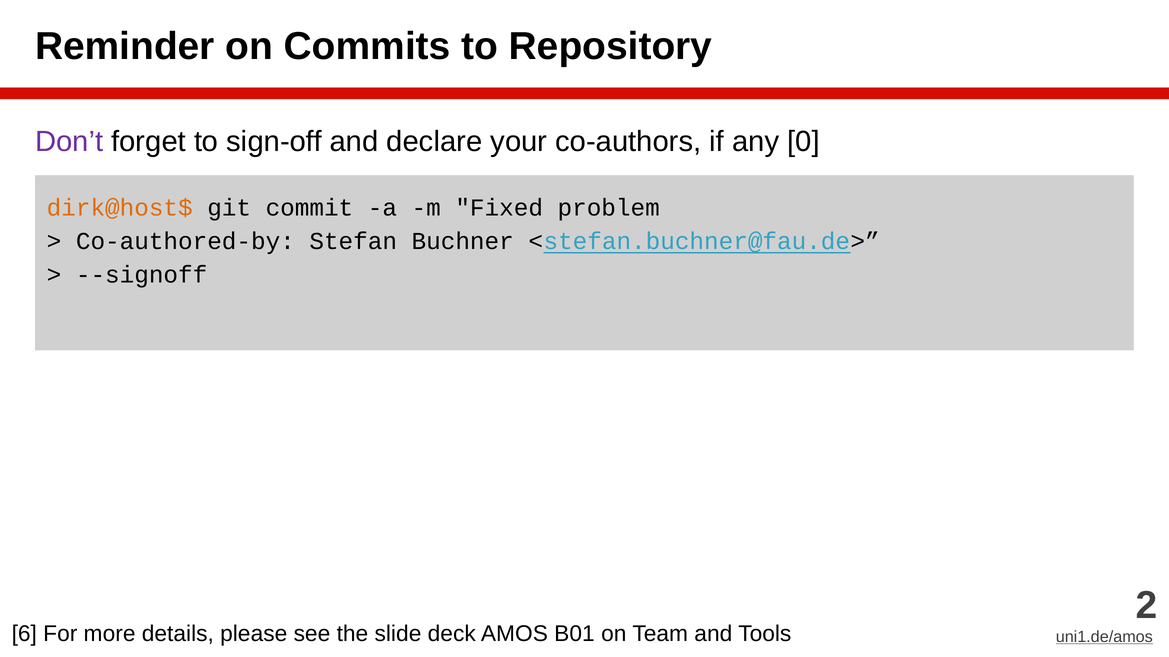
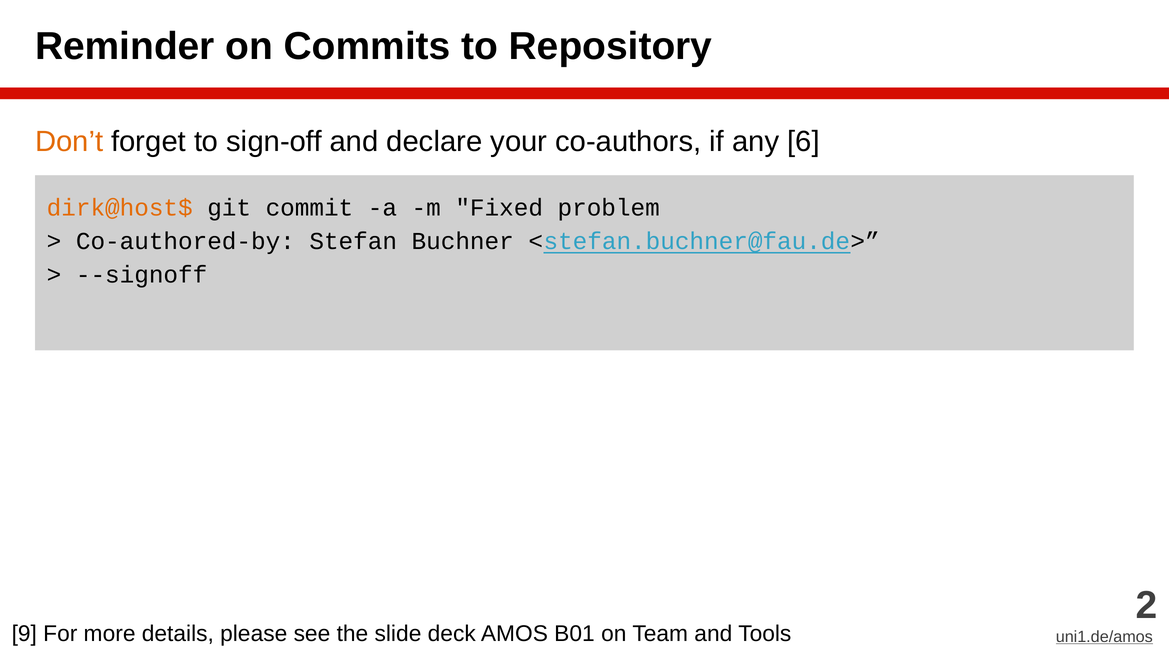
Don’t colour: purple -> orange (69, 142)
0: 0 -> 6 (804, 142)
6: 6 -> 9 (24, 634)
